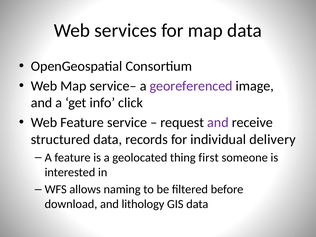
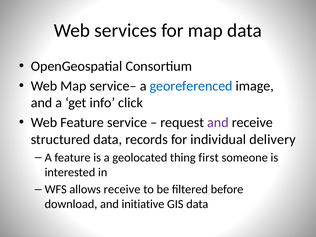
georeferenced colour: purple -> blue (191, 86)
allows naming: naming -> receive (122, 189)
lithology: lithology -> initiative (143, 204)
